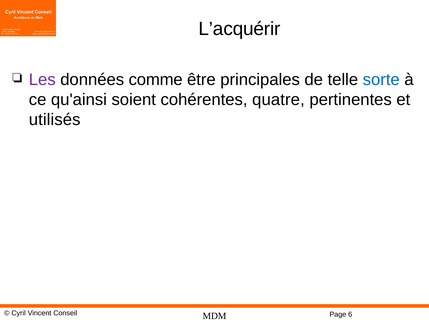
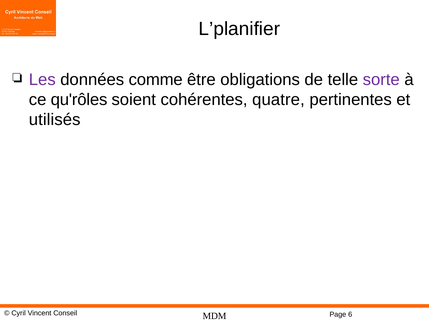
L’acquérir: L’acquérir -> L’planifier (239, 29)
principales: principales -> obligations (260, 80)
sorte colour: blue -> purple (381, 80)
qu'ainsi: qu'ainsi -> qu'rôles (79, 100)
